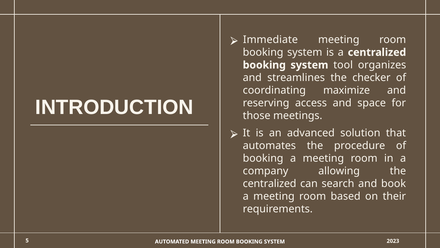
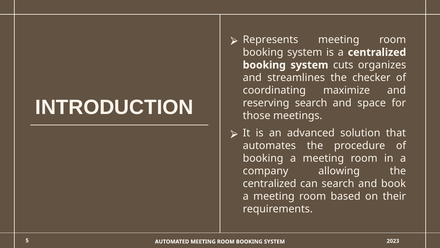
Immediate: Immediate -> Represents (271, 40)
tool: tool -> cuts (343, 65)
reserving access: access -> search (311, 103)
